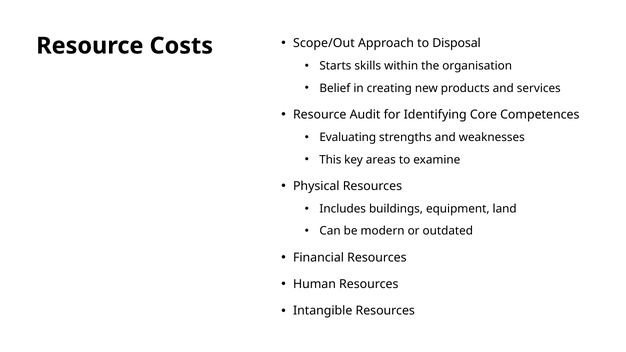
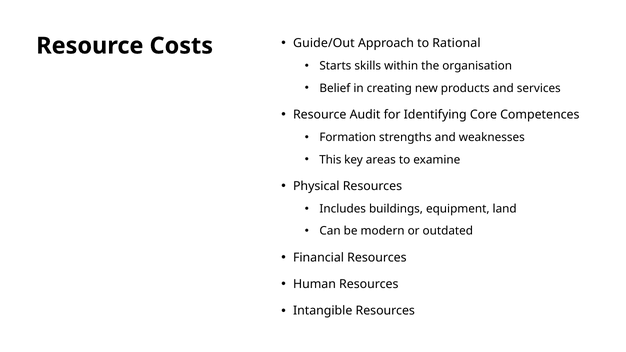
Scope/Out: Scope/Out -> Guide/Out (324, 43)
Disposal: Disposal -> Rational (456, 43)
Evaluating: Evaluating -> Formation (348, 137)
